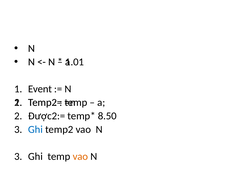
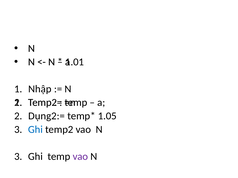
Event: Event -> Nhập (40, 89)
Được2:=: Được2:= -> Dụng2:= (47, 116)
8.50: 8.50 -> 1.05 (107, 116)
vao colour: orange -> purple (80, 157)
